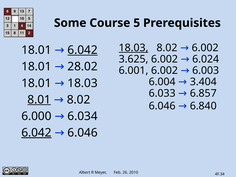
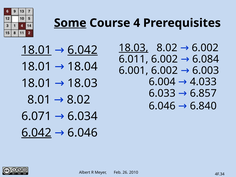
Some underline: none -> present (70, 23)
5: 5 -> 4 (137, 23)
18.01 underline: none -> present (36, 50)
3.625: 3.625 -> 6.011 (134, 59)
6.024: 6.024 -> 6.084 (206, 59)
28.02: 28.02 -> 18.04 (83, 67)
3.404: 3.404 -> 4.033 (203, 82)
8.01 underline: present -> none (39, 100)
6.000: 6.000 -> 6.071 (36, 116)
